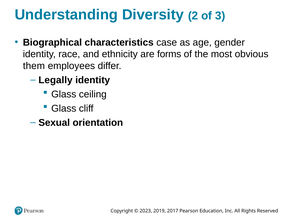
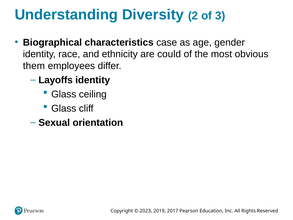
forms: forms -> could (169, 54)
Legally: Legally -> Layoffs (56, 80)
